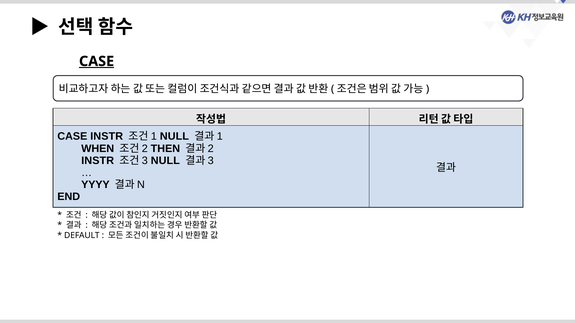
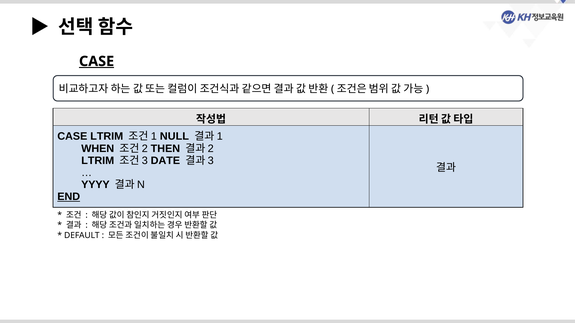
CASE INSTR: INSTR -> LTRIM (107, 137)
INSTR: INSTR -> LTRIM (98, 161)
NULL: NULL -> DATE (165, 161)
END underline: none -> present (69, 197)
